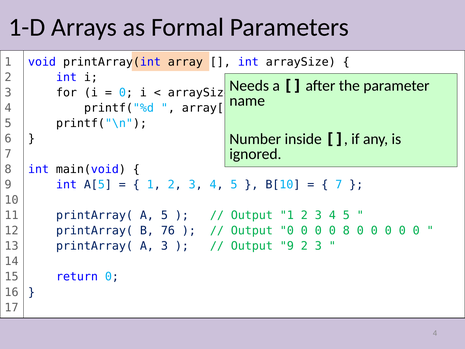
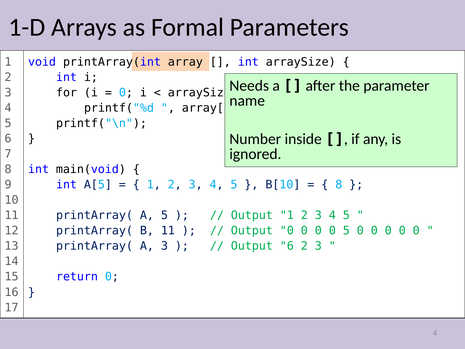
7: 7 -> 8 (339, 185)
B 76: 76 -> 11 (168, 231)
0 8: 8 -> 5 (346, 231)
Output 9: 9 -> 6 (287, 246)
